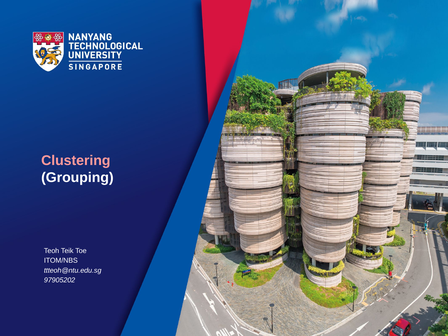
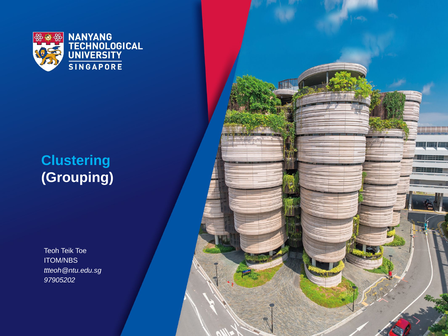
Clustering colour: pink -> light blue (76, 161)
